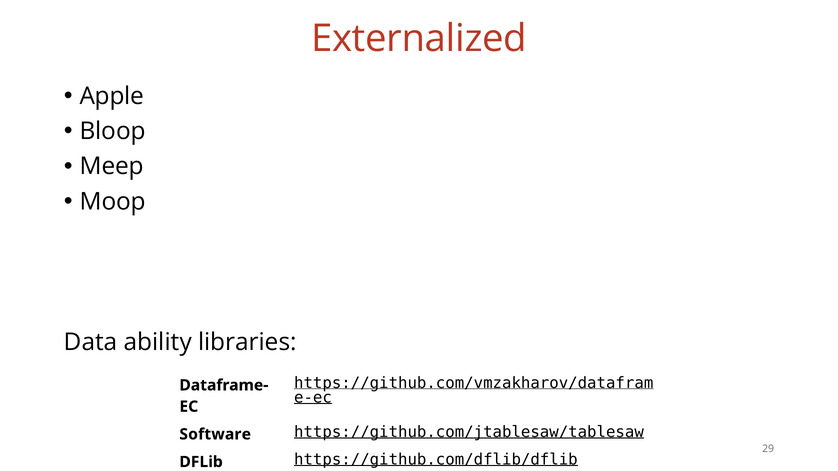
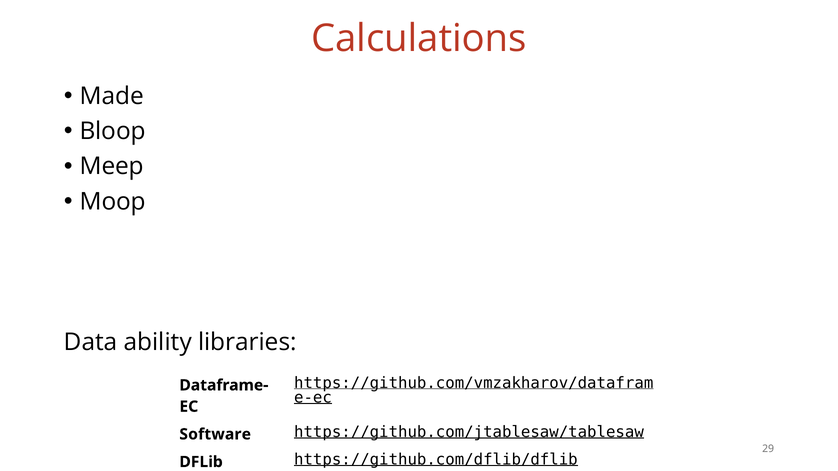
Externalized: Externalized -> Calculations (419, 39)
Apple: Apple -> Made (112, 96)
